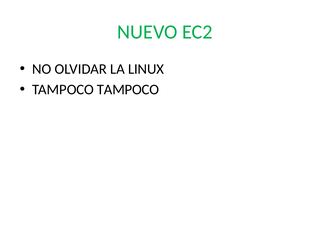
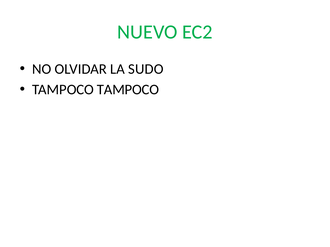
LINUX: LINUX -> SUDO (146, 69)
